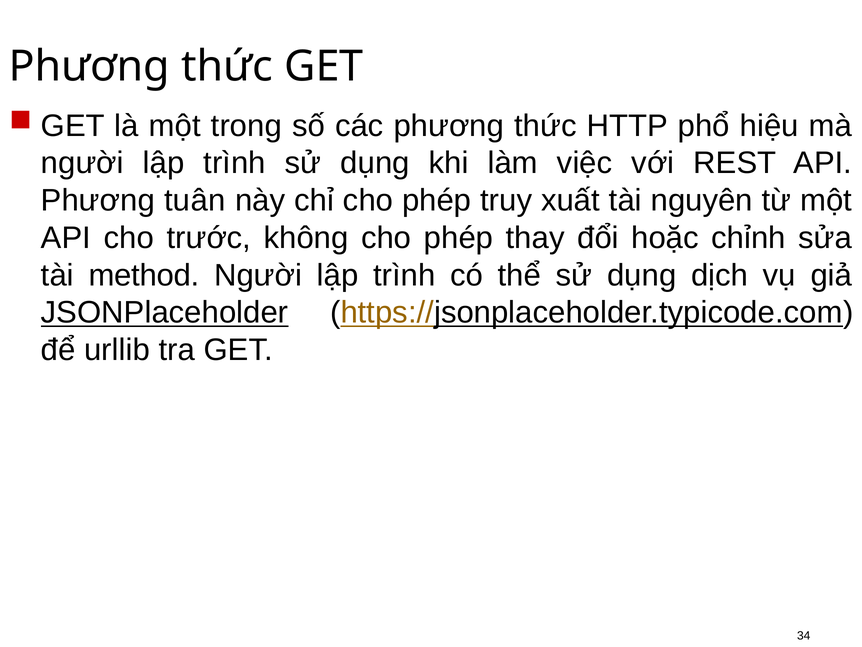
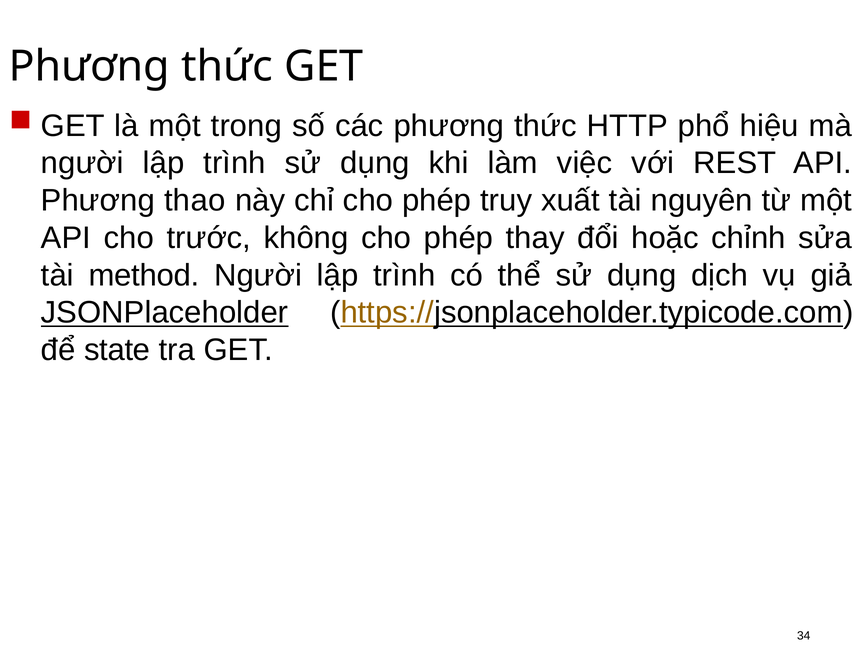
tuân: tuân -> thao (195, 200)
urllib: urllib -> state (117, 350)
